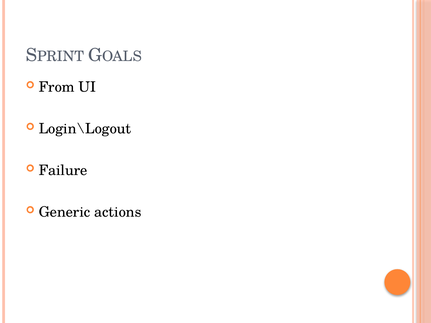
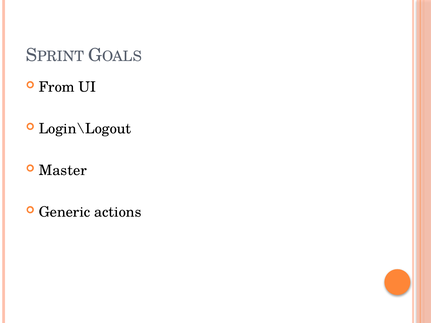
Failure: Failure -> Master (63, 171)
